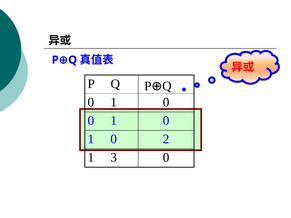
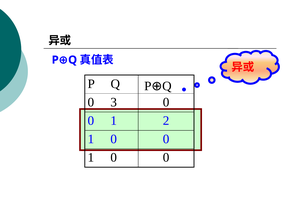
1: 1 -> 3 (114, 102)
0: 0 -> 2 (166, 121)
2: 2 -> 0 (166, 139)
3: 3 -> 0 (114, 158)
